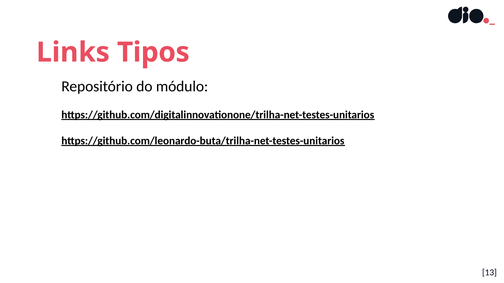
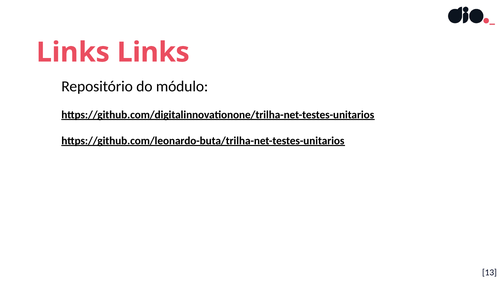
Links Tipos: Tipos -> Links (153, 52)
